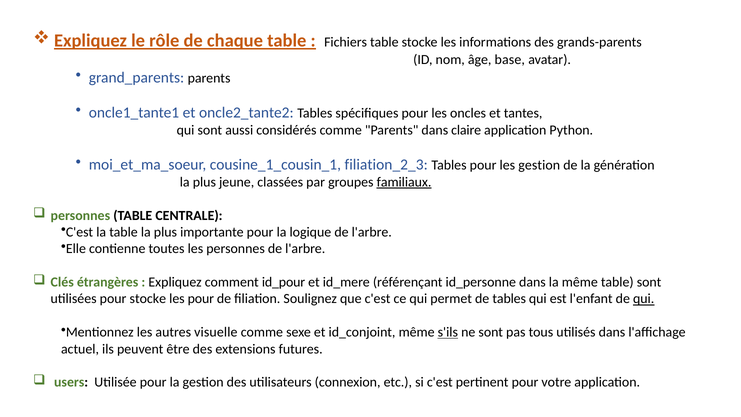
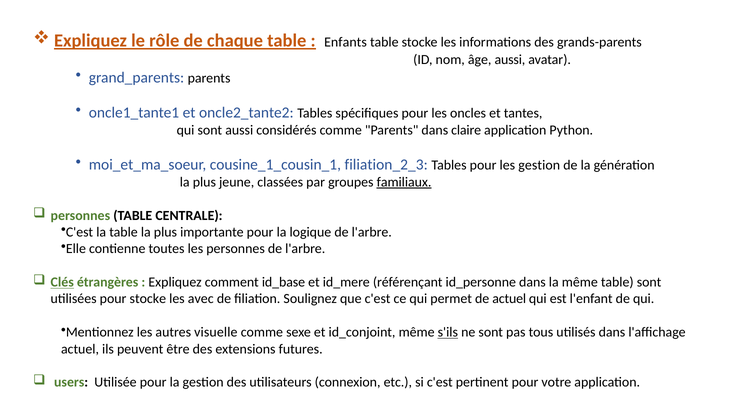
Fichiers: Fichiers -> Enfants (346, 42)
âge base: base -> aussi (510, 60)
Clés underline: none -> present (62, 282)
id_pour: id_pour -> id_base (284, 282)
les pour: pour -> avec (201, 299)
de tables: tables -> actuel (509, 299)
qui underline: present -> none (644, 299)
